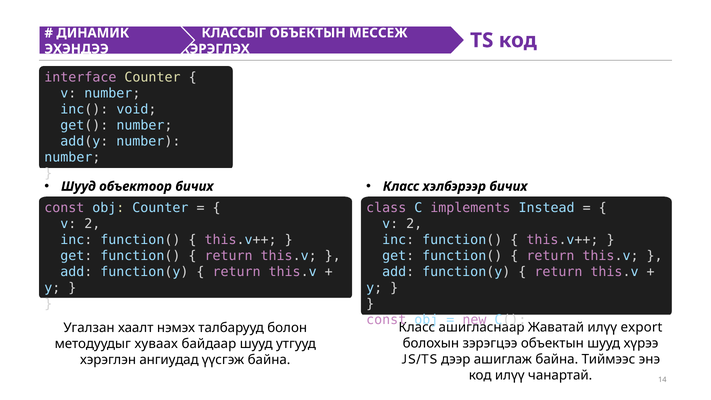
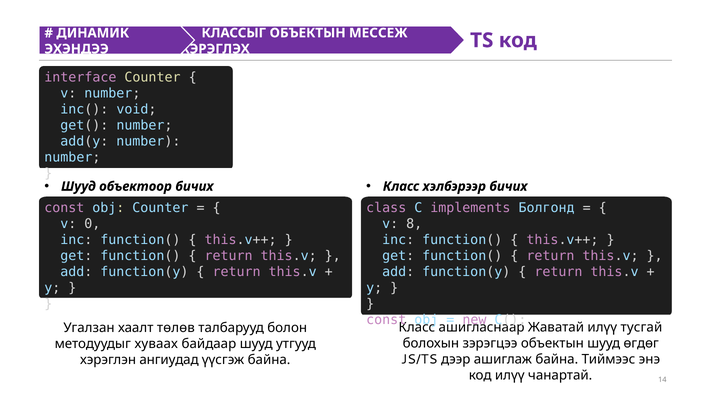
Instead: Instead -> Болгонд (547, 208)
2: 2 -> 0 (92, 224)
2: 2 -> 8 (414, 224)
export: export -> тусгай (641, 327)
нэмэх: нэмэх -> төлөв (176, 328)
хүрээ: хүрээ -> өгдөг (641, 343)
